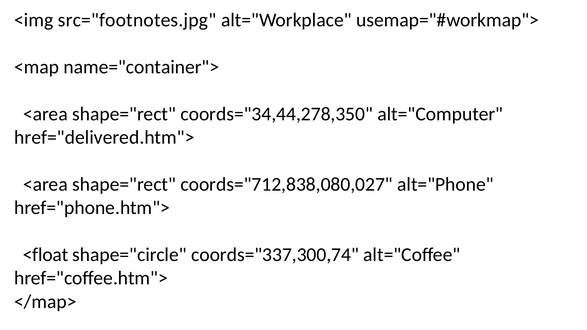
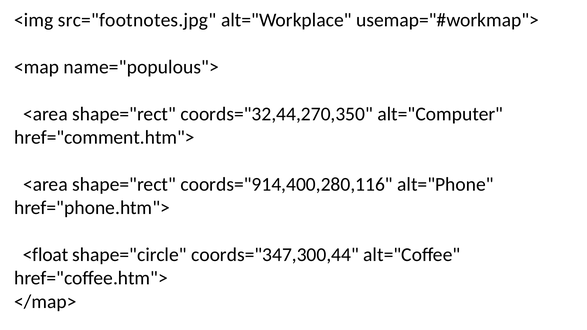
name="container">: name="container"> -> name="populous"> (141, 67)
coords="34,44,278,350: coords="34,44,278,350 -> coords="32,44,270,350 (277, 114)
href="delivered.htm">: href="delivered.htm"> -> href="comment.htm"> (104, 137)
coords="712,838,080,027: coords="712,838,080,027 -> coords="914,400,280,116 (287, 184)
coords="337,300,74: coords="337,300,74 -> coords="347,300,44 (275, 255)
